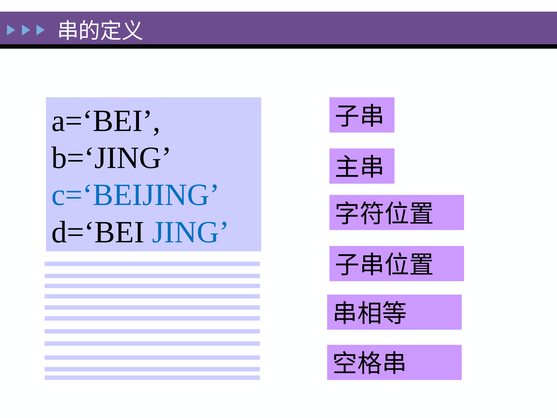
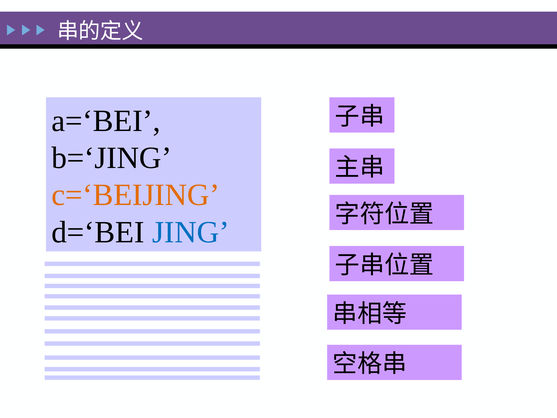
c=‘BEIJING colour: blue -> orange (136, 195)
